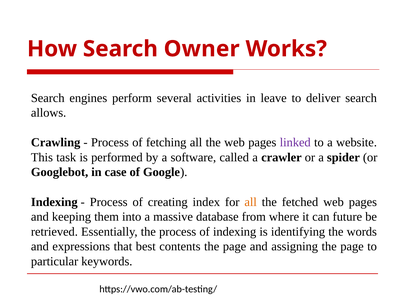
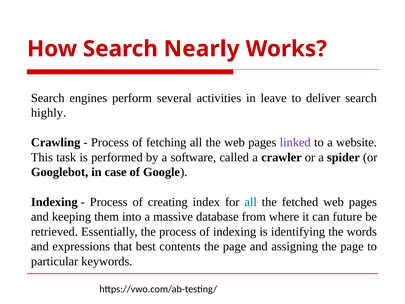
Owner: Owner -> Nearly (202, 49)
allows: allows -> highly (49, 113)
all colour: orange -> blue (251, 202)
